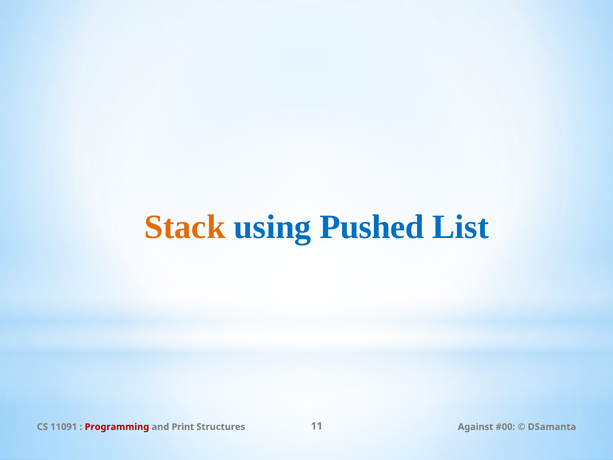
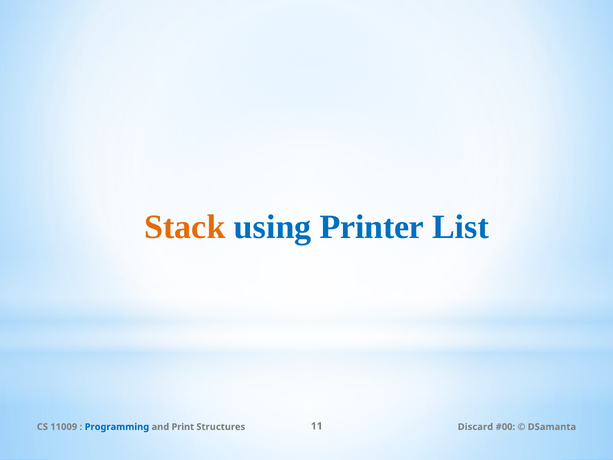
Pushed: Pushed -> Printer (372, 227)
11091: 11091 -> 11009 (64, 427)
Programming colour: red -> blue (117, 427)
Against: Against -> Discard (475, 427)
